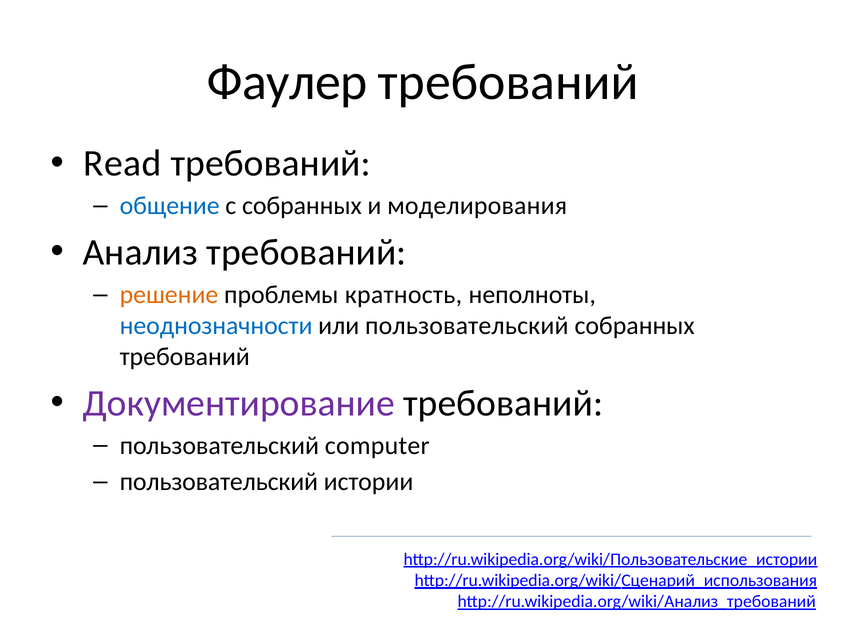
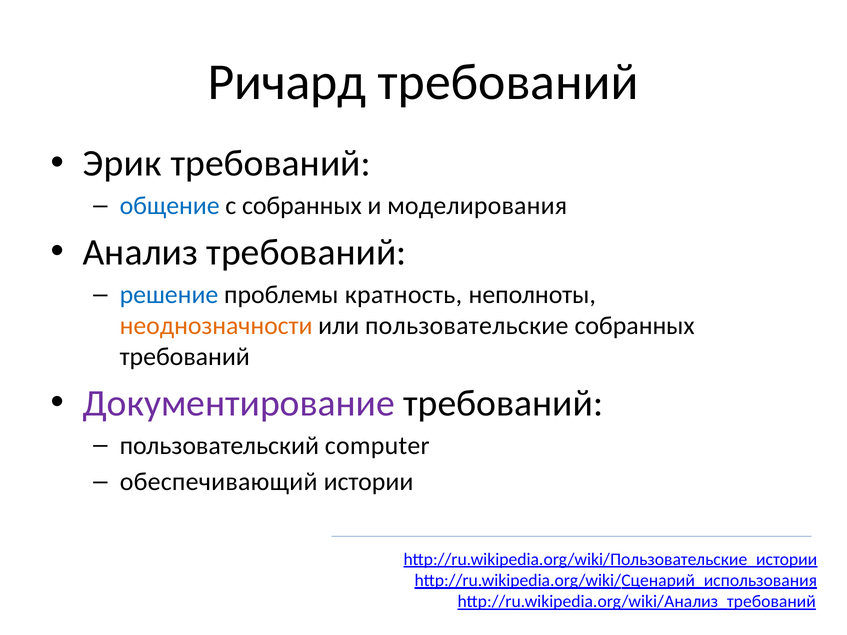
Фаулер: Фаулер -> Ричард (287, 82)
Read: Read -> Эрик (122, 164)
решение colour: orange -> blue (169, 295)
неоднозначности colour: blue -> orange (216, 326)
или пользовательский: пользовательский -> пользовательские (467, 326)
пользовательский: пользовательский -> обеспечивающий (219, 482)
